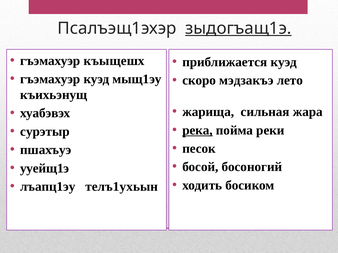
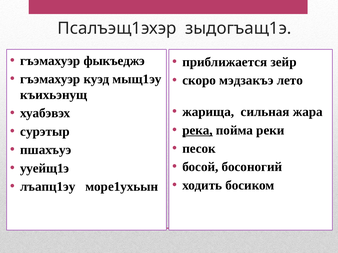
зыдогъащ1э underline: present -> none (238, 28)
къыщешх: къыщешх -> фыкъеджэ (114, 61)
приближается куэд: куэд -> зейр (284, 62)
телъ1ухьын: телъ1ухьын -> море1ухьын (122, 187)
